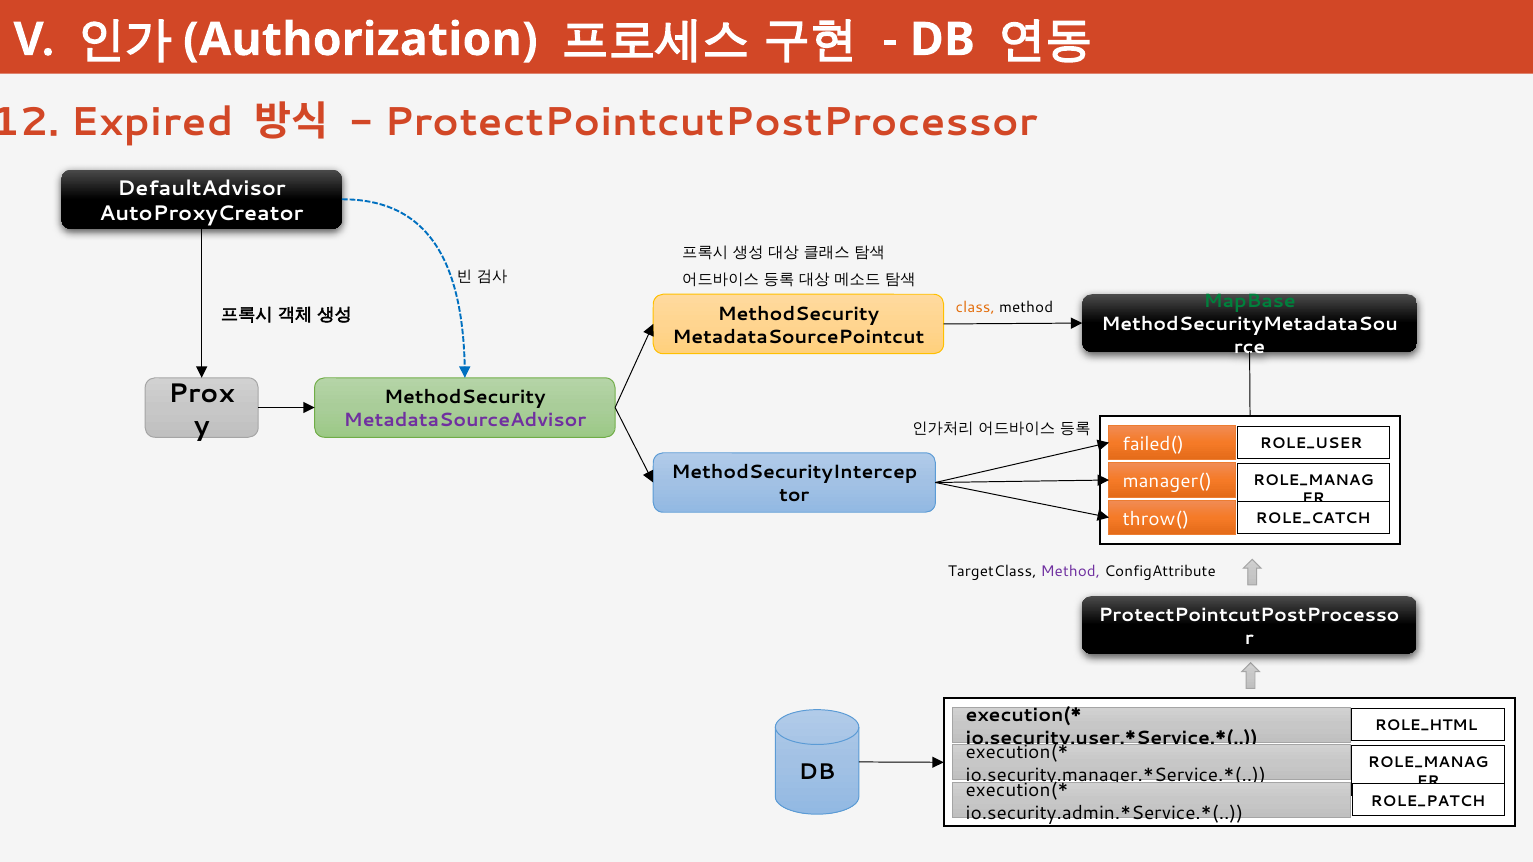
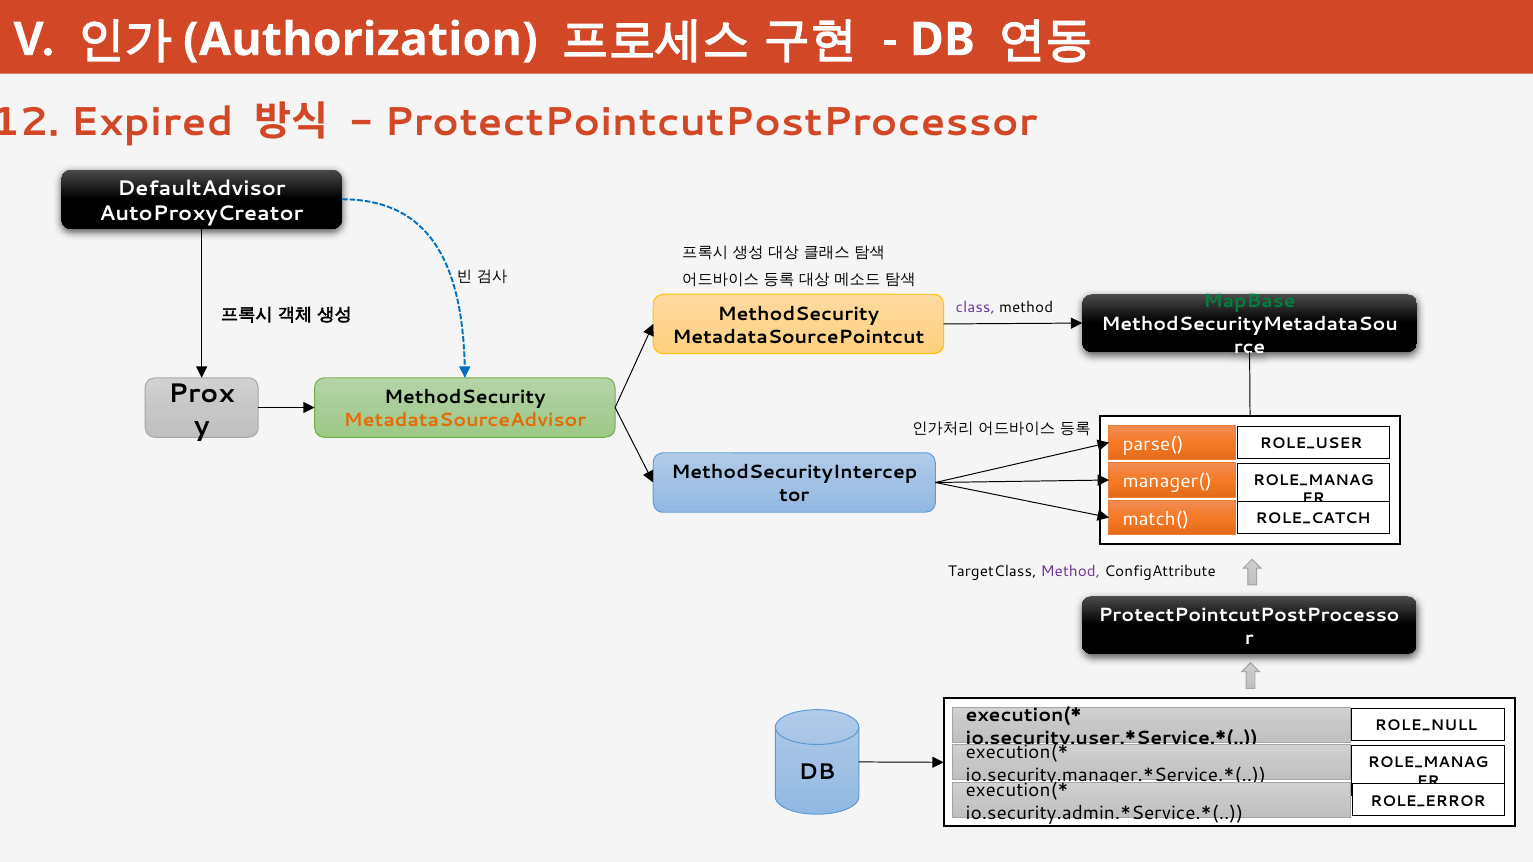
class colour: orange -> purple (975, 307)
MetadataSourceAdvisor colour: purple -> orange (465, 421)
failed(: failed( -> parse( (1153, 444)
throw(: throw( -> match( (1156, 519)
ROLE_HTML: ROLE_HTML -> ROLE_NULL (1426, 726)
ROLE_PATCH: ROLE_PATCH -> ROLE_ERROR (1428, 801)
